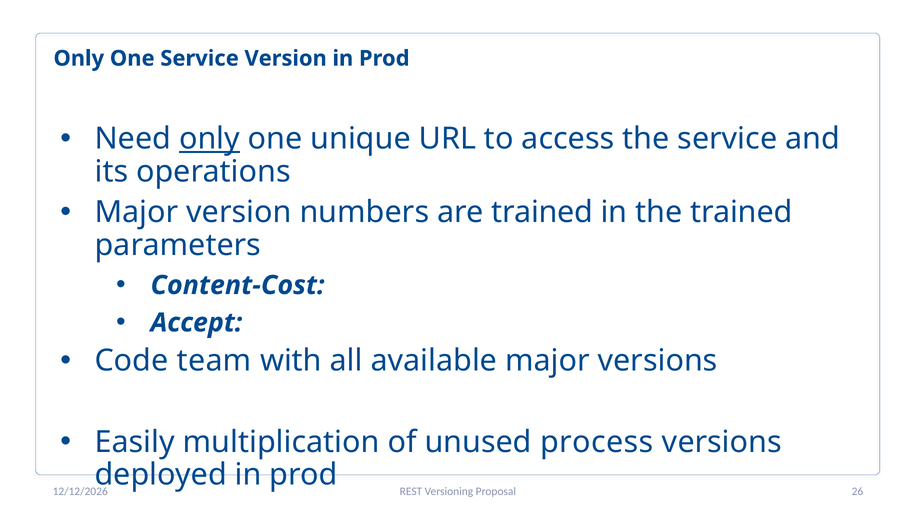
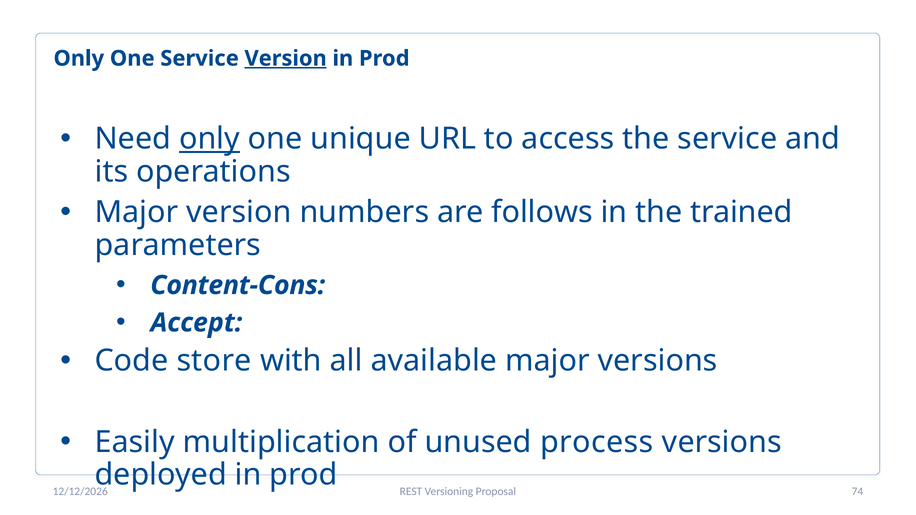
Version underline: none -> present (286, 58)
are trained: trained -> follows (542, 212)
Content-Cost: Content-Cost -> Content-Cons (238, 285)
team: team -> store (214, 361)
26: 26 -> 74 (858, 492)
